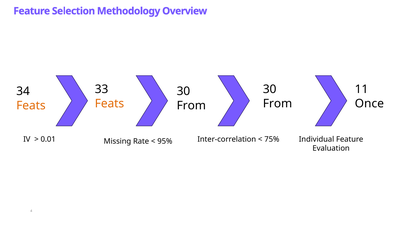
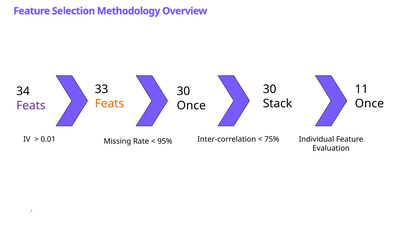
From: From -> Stack (278, 104)
Feats colour: orange -> purple (31, 105)
From: From -> Once (191, 105)
